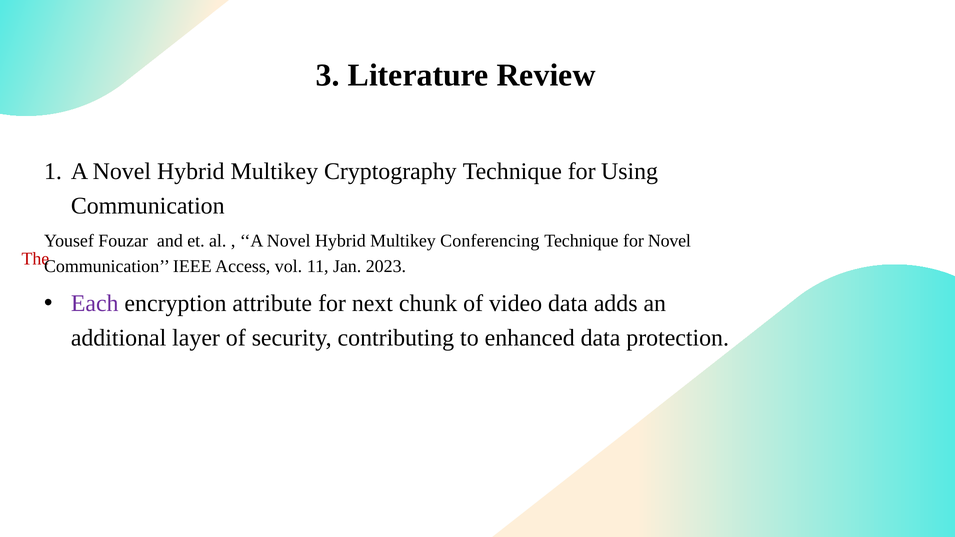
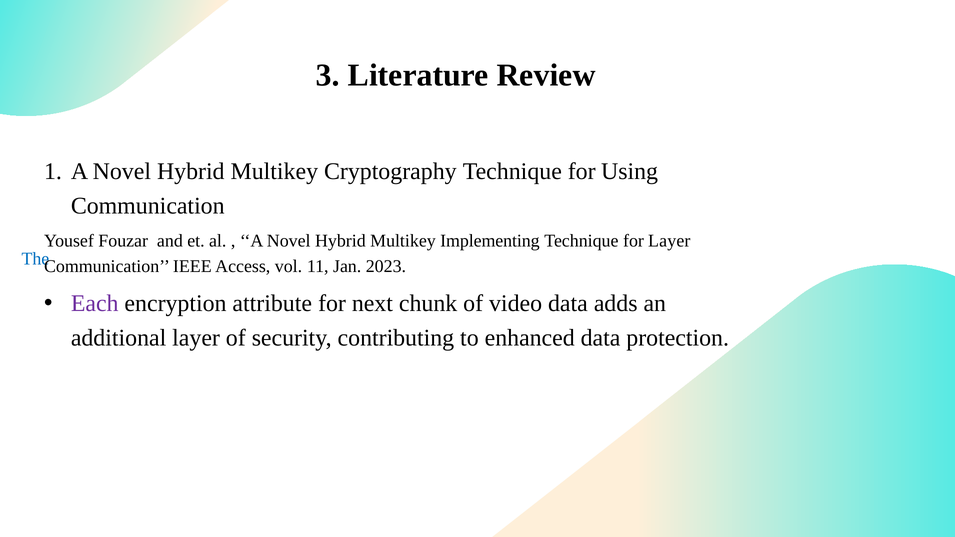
Multikey Conferencing: Conferencing -> Implementing (490, 241)
for Novel: Novel -> Layer (669, 241)
The colour: red -> blue (35, 259)
